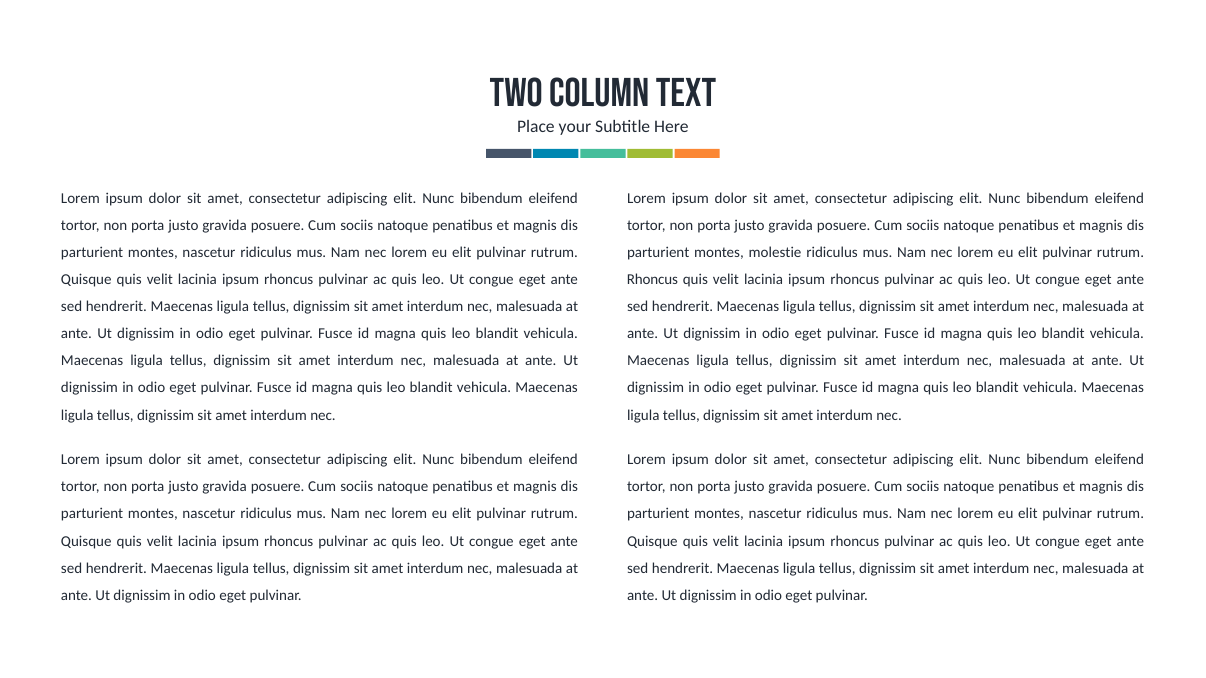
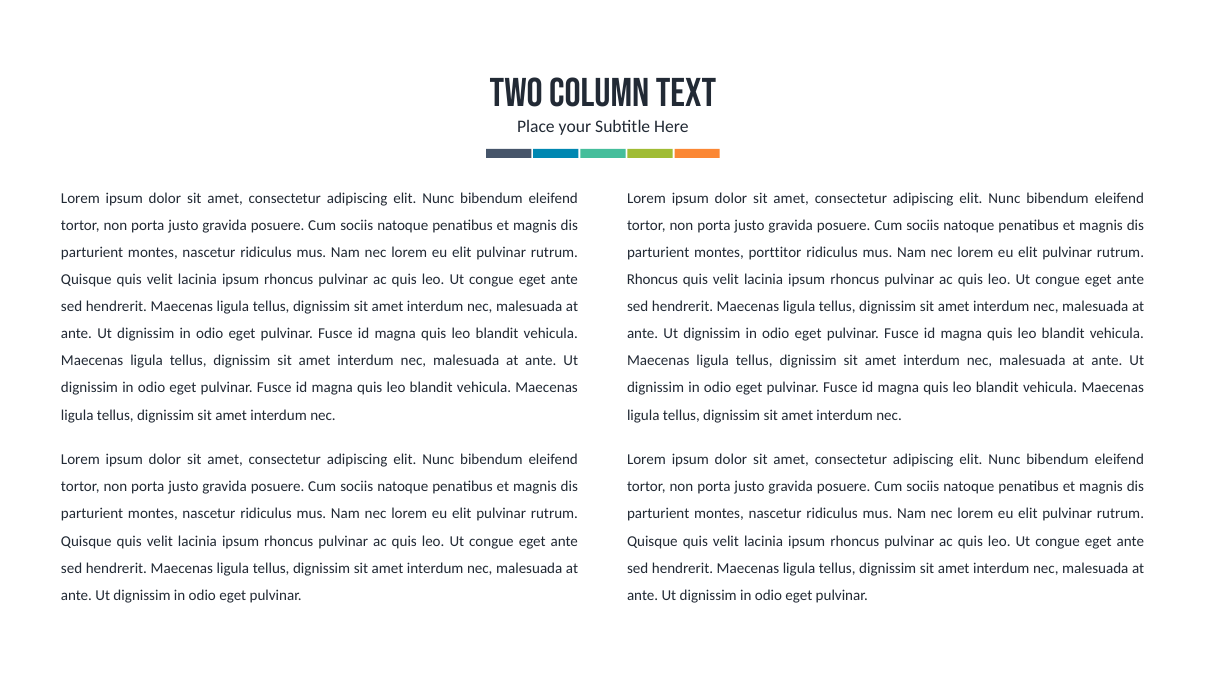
molestie: molestie -> porttitor (775, 253)
